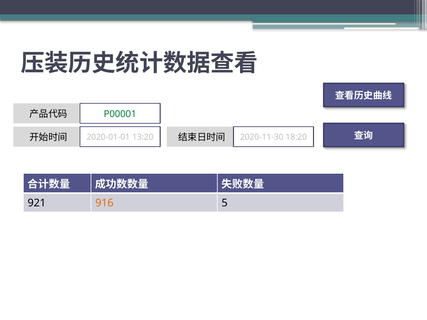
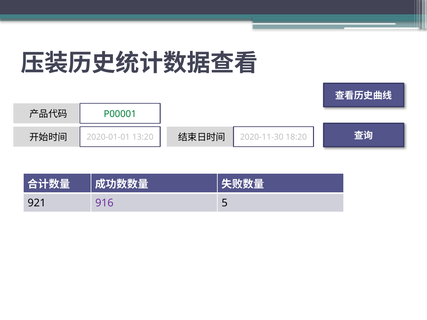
916 colour: orange -> purple (104, 203)
